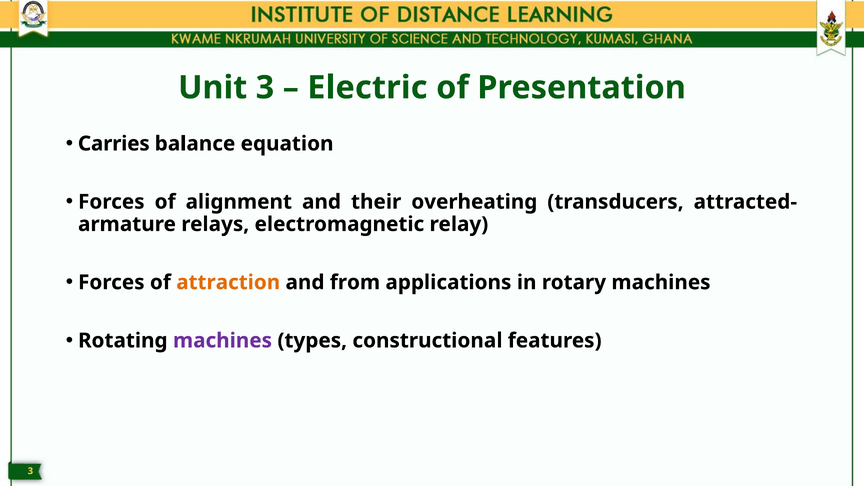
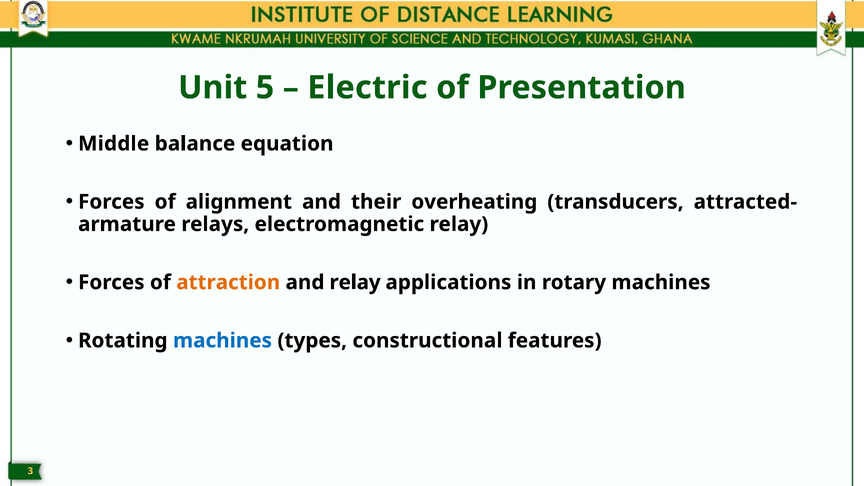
Unit 3: 3 -> 5 (265, 88)
Carries: Carries -> Middle (114, 144)
and from: from -> relay (355, 282)
machines colour: purple -> blue (223, 341)
